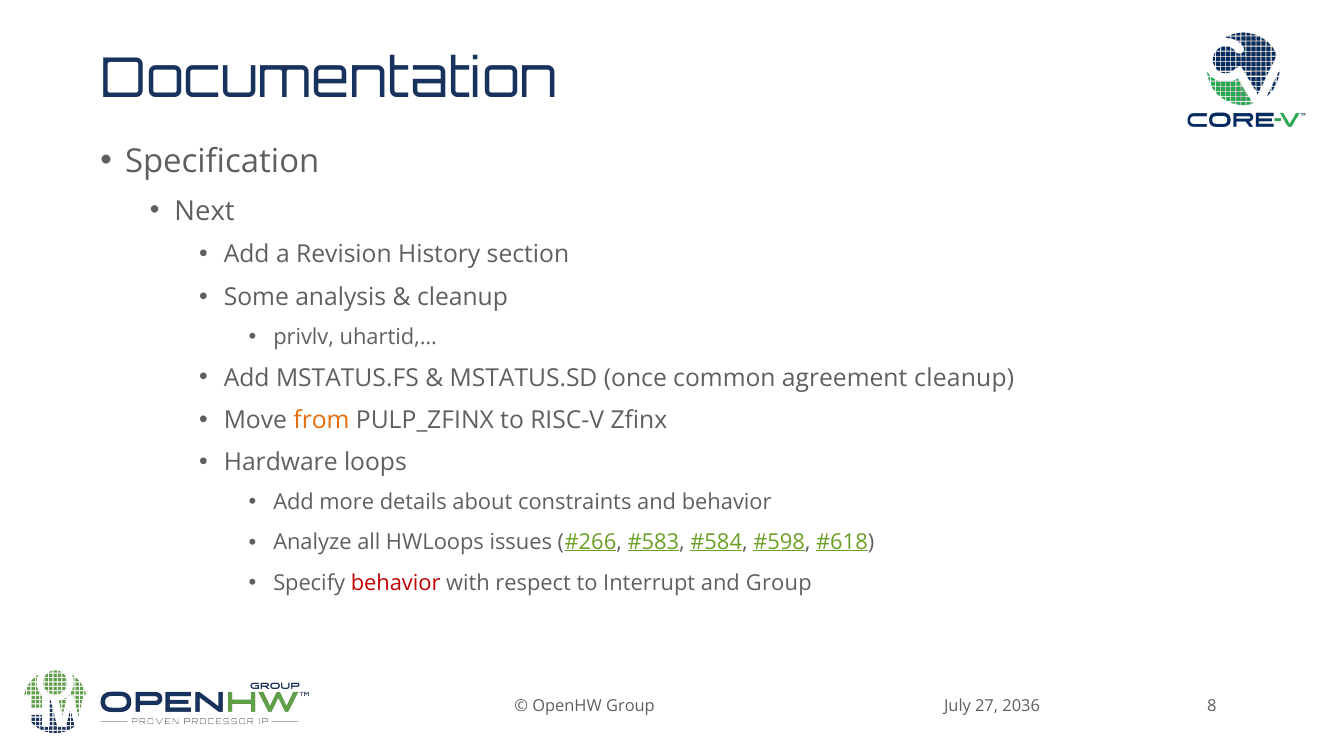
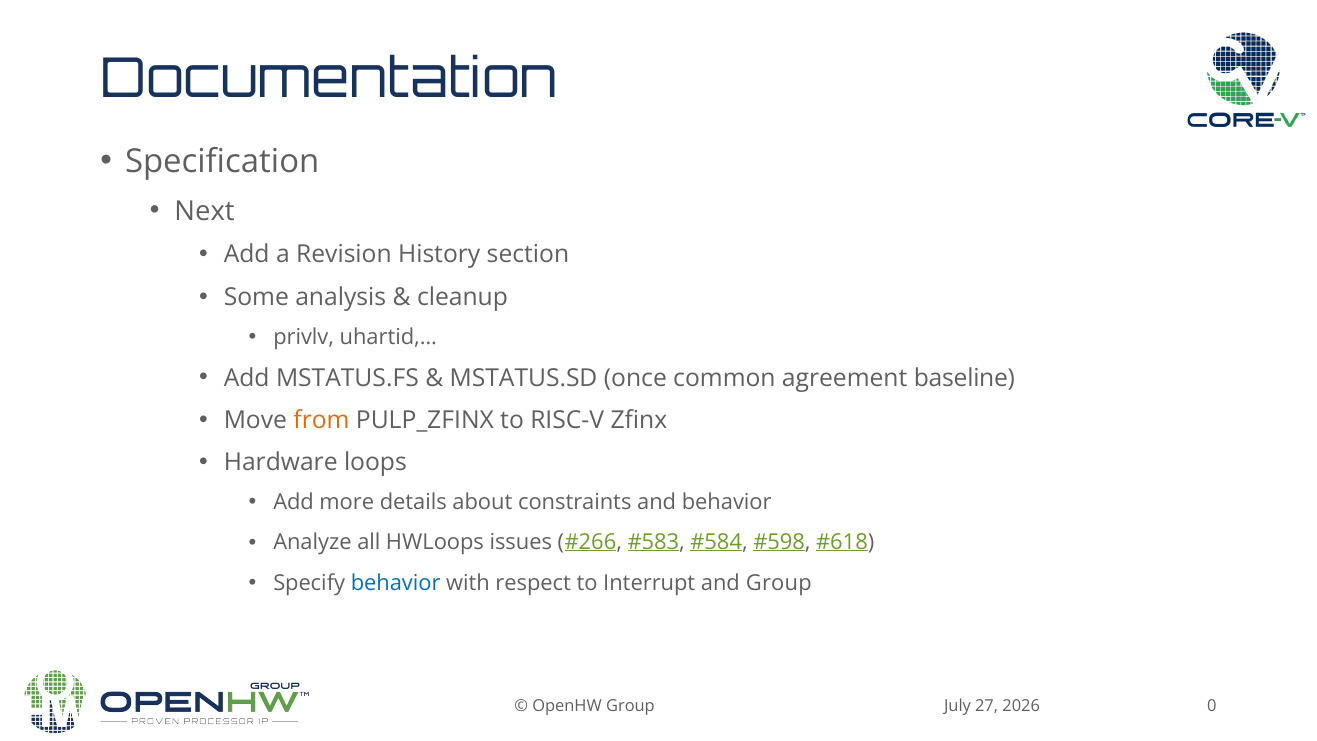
agreement cleanup: cleanup -> baseline (964, 378)
behavior colour: red -> blue (396, 584)
8: 8 -> 0 (1212, 706)
2036: 2036 -> 2026 (1021, 706)
